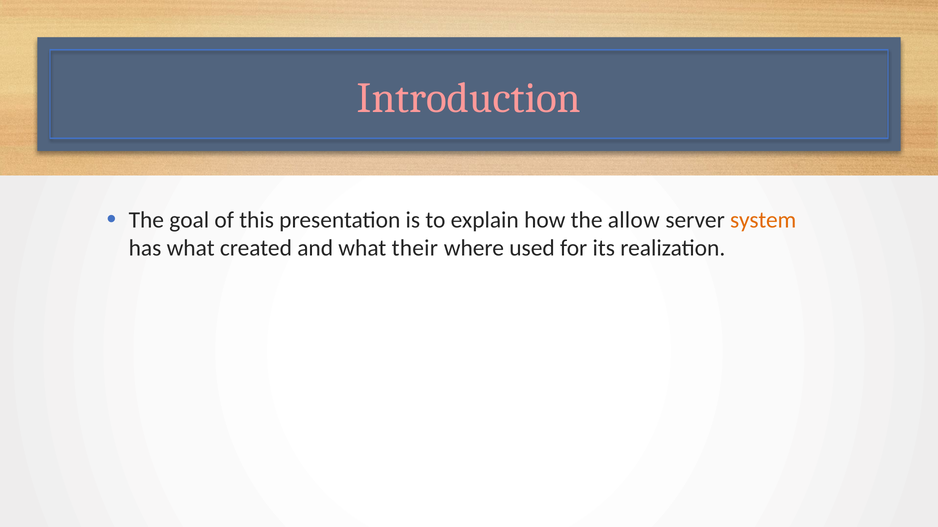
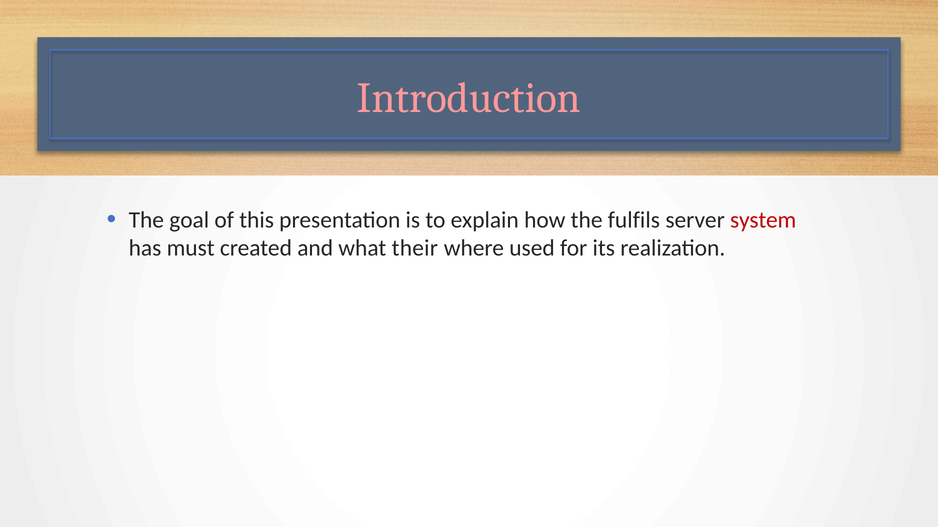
allow: allow -> fulfils (634, 220)
system colour: orange -> red (763, 220)
has what: what -> must (191, 248)
